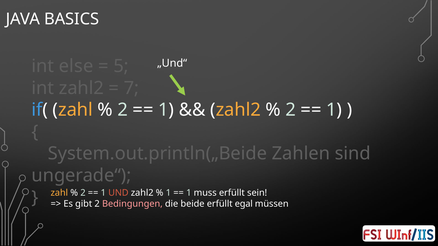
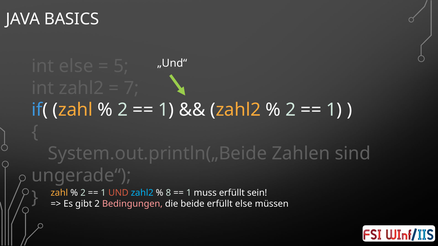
zahl2 colour: white -> light blue (142, 193)
1: 1 -> 8 (168, 193)
erfüllt egal: egal -> else (244, 204)
